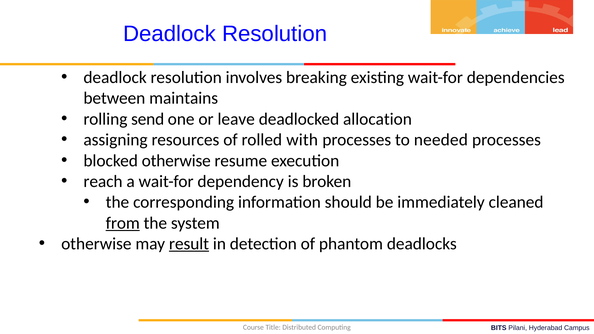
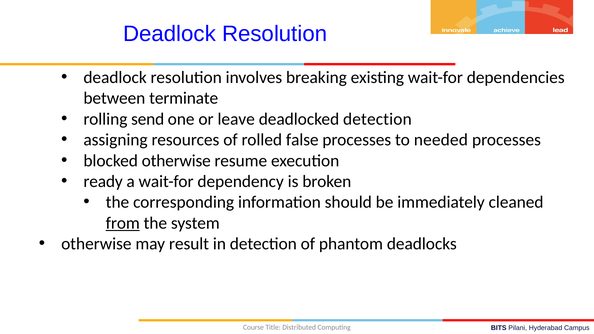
maintains: maintains -> terminate (184, 98)
deadlocked allocation: allocation -> detection (377, 119)
with: with -> false (302, 140)
reach: reach -> ready (103, 181)
result underline: present -> none (189, 244)
